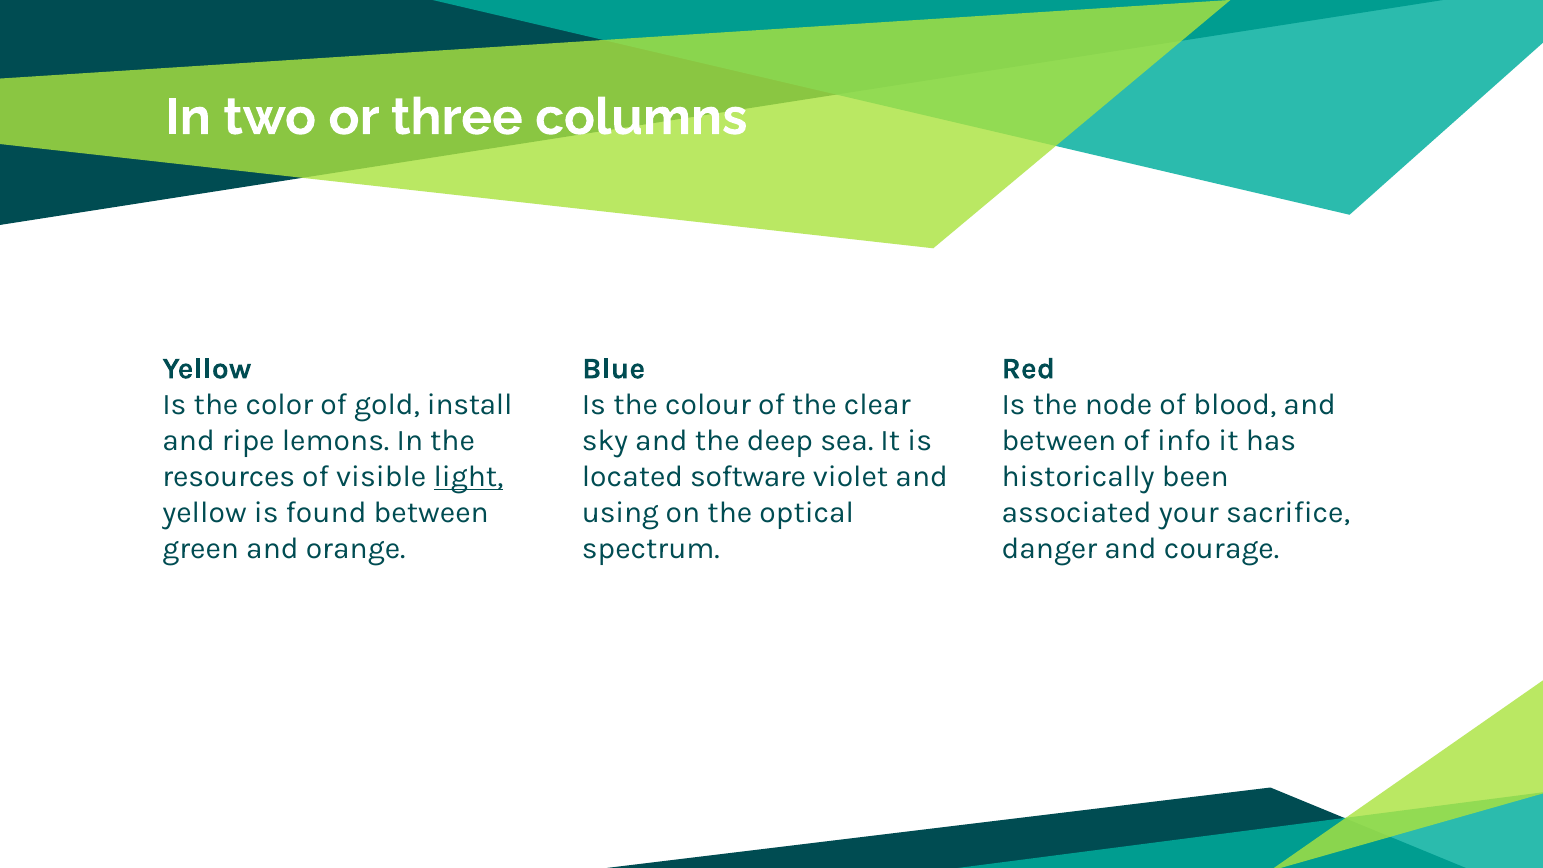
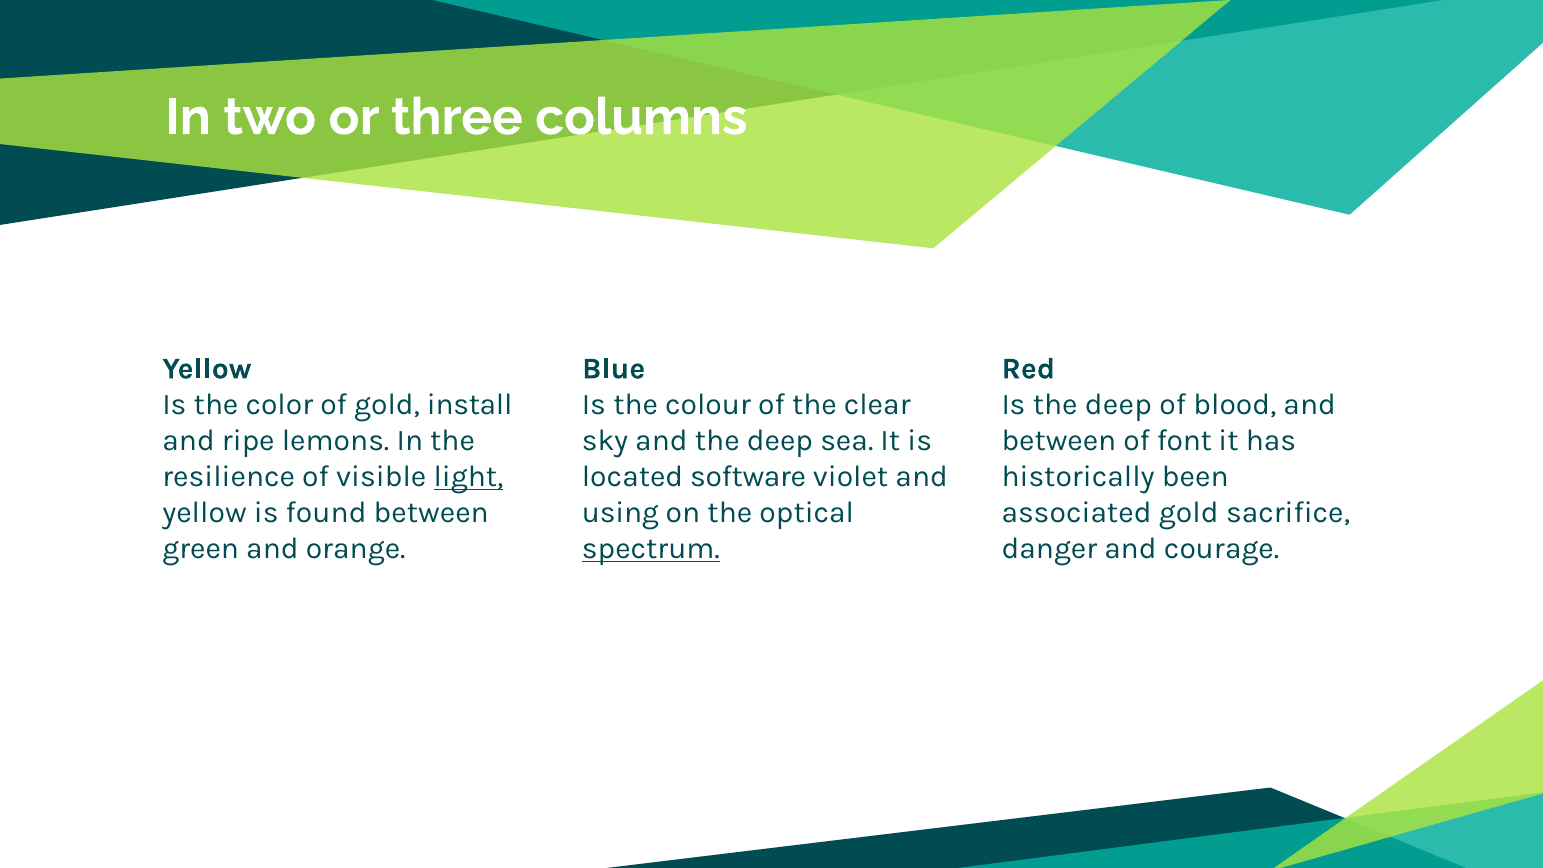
Is the node: node -> deep (1118, 404)
info: info -> font (1184, 440)
resources: resources -> resilience (229, 477)
associated your: your -> gold (1189, 513)
spectrum underline: none -> present (651, 549)
